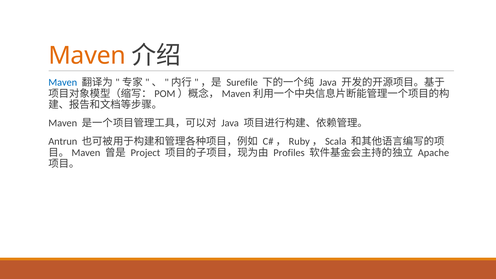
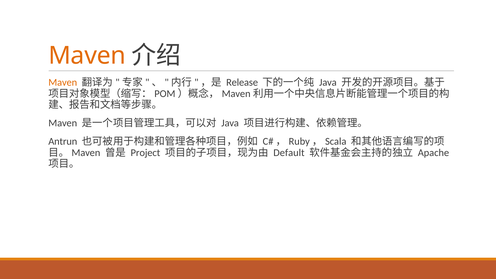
Maven colour: blue -> orange (63, 82)
Surefile: Surefile -> Release (242, 82)
Profiles: Profiles -> Default (289, 153)
